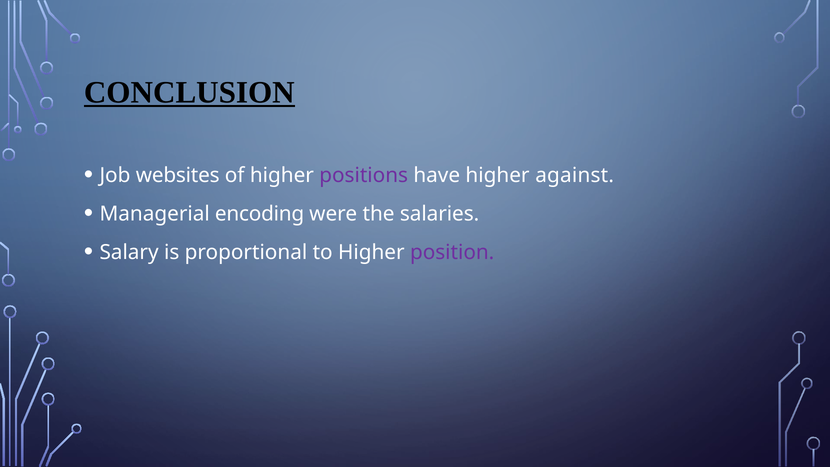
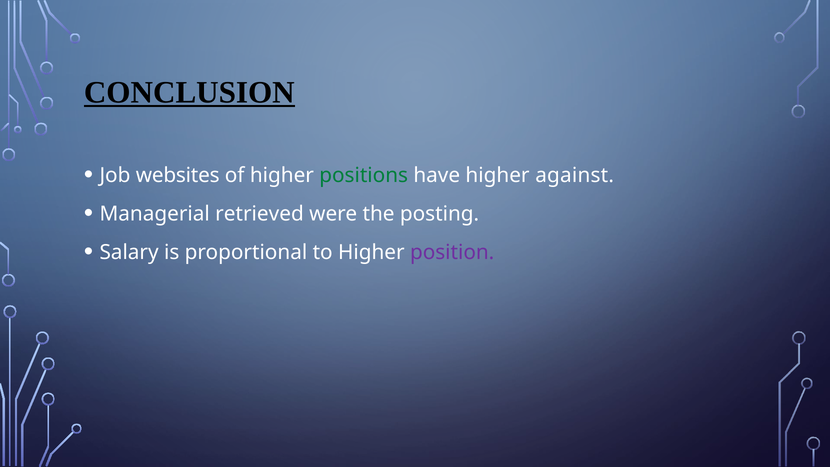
positions colour: purple -> green (364, 175)
encoding: encoding -> retrieved (259, 214)
salaries: salaries -> posting (440, 214)
